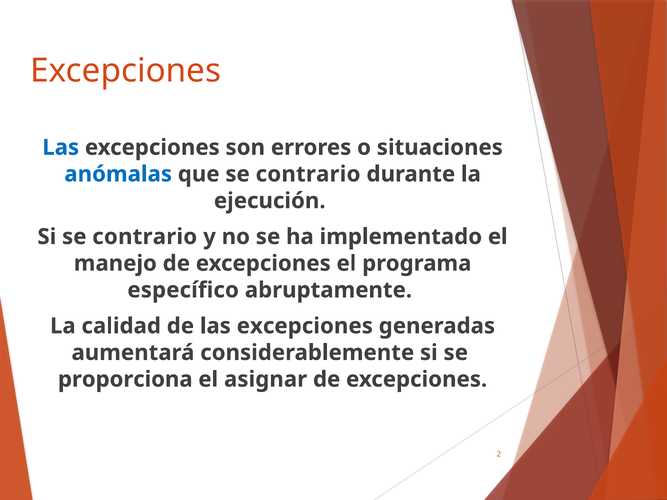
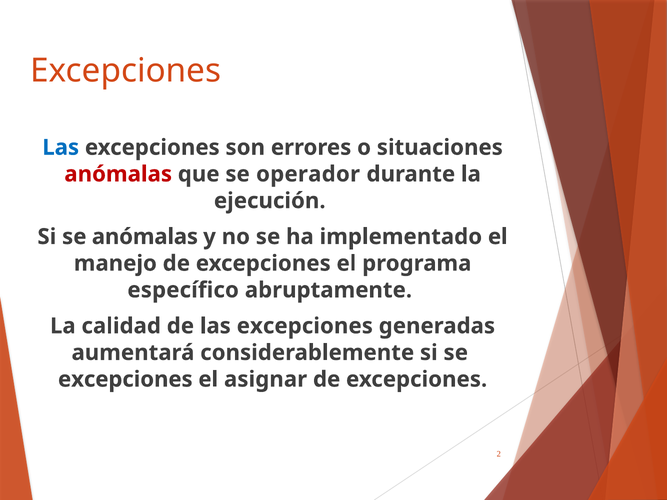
anómalas colour: blue -> red (118, 174)
que se contrario: contrario -> operador (308, 174)
Si se contrario: contrario -> anómalas (145, 237)
proporciona: proporciona -> excepciones (125, 380)
